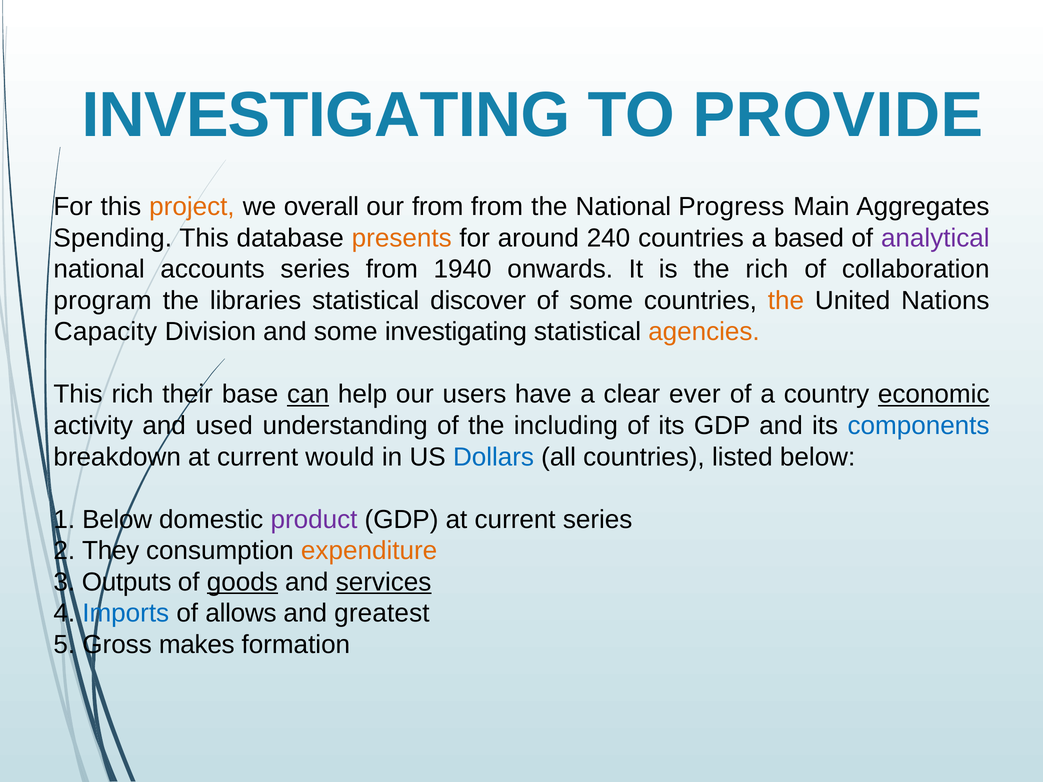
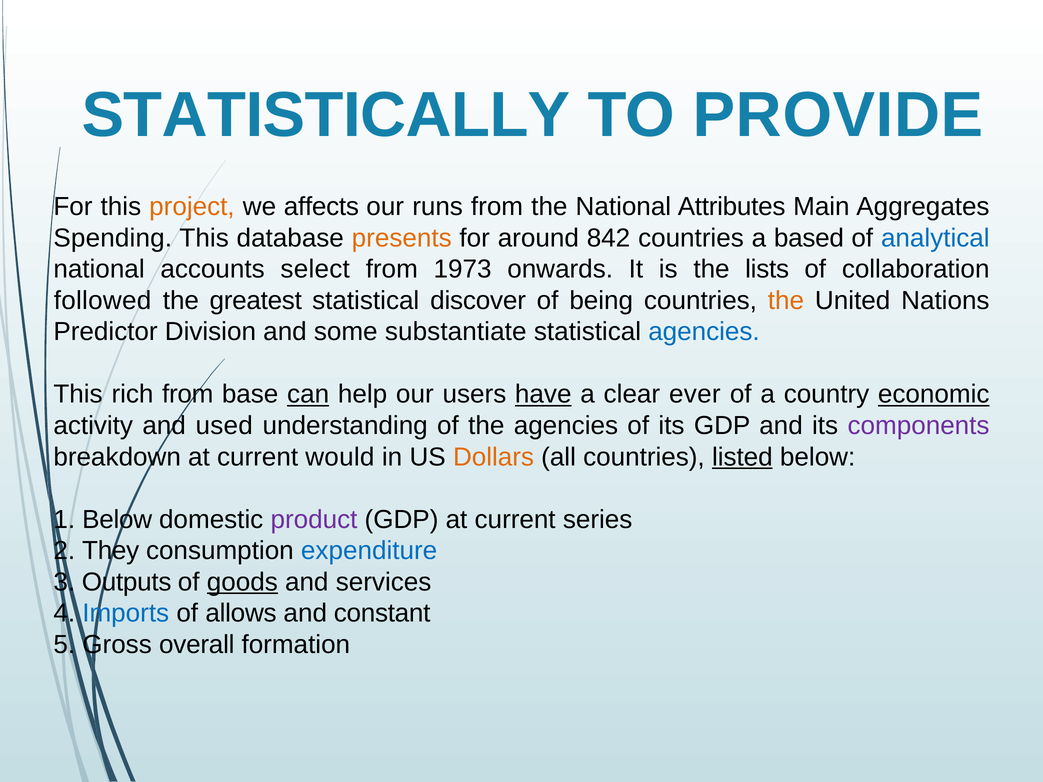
INVESTIGATING: INVESTIGATING -> STATISTICALLY (326, 115)
overall: overall -> affects (321, 207)
our from: from -> runs (438, 207)
Progress: Progress -> Attributes (732, 207)
240: 240 -> 842 (608, 238)
analytical colour: purple -> blue (935, 238)
accounts series: series -> select (315, 269)
1940: 1940 -> 1973 (463, 269)
the rich: rich -> lists (767, 269)
program: program -> followed (103, 301)
libraries: libraries -> greatest (256, 301)
of some: some -> being (601, 301)
Capacity: Capacity -> Predictor (106, 332)
some investigating: investigating -> substantiate (456, 332)
agencies colour: orange -> blue (704, 332)
rich their: their -> from (188, 395)
have underline: none -> present (543, 395)
the including: including -> agencies (566, 426)
components colour: blue -> purple (919, 426)
Dollars colour: blue -> orange (494, 457)
listed underline: none -> present (742, 457)
expenditure colour: orange -> blue (369, 551)
services underline: present -> none (384, 582)
greatest: greatest -> constant (382, 614)
makes: makes -> overall (197, 645)
